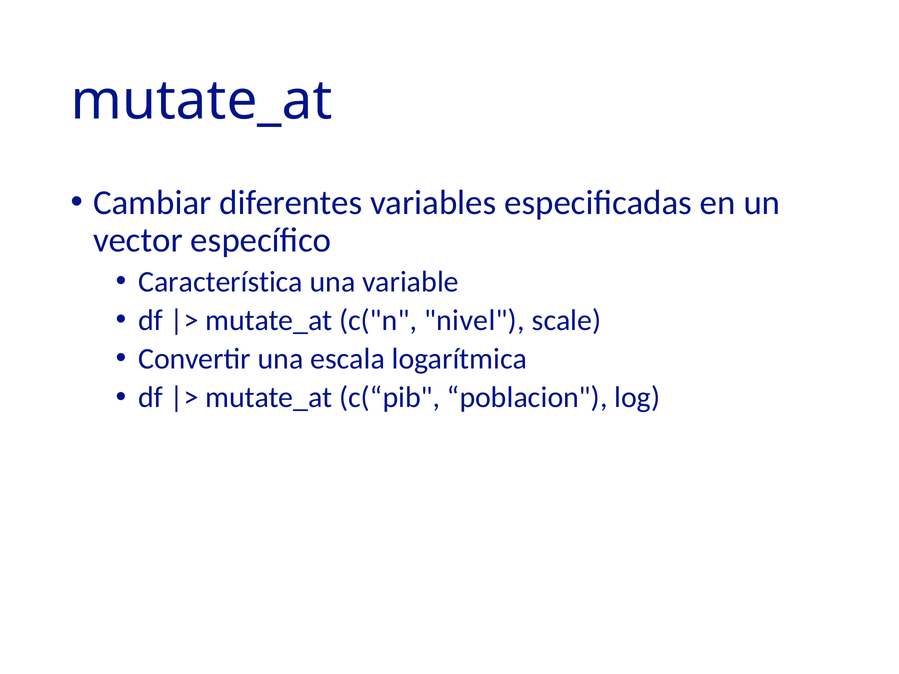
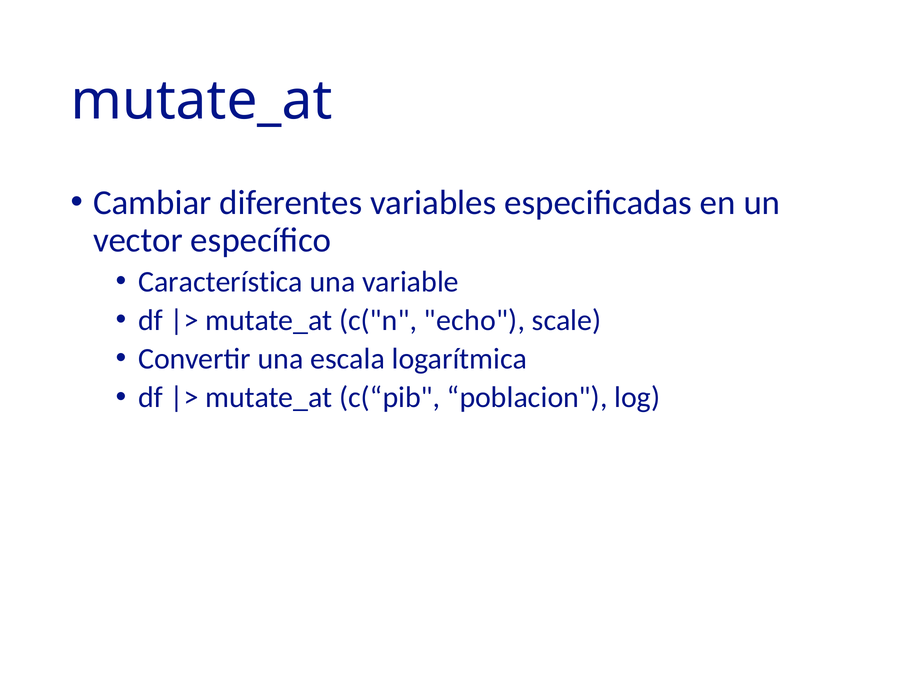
nivel: nivel -> echo (474, 320)
